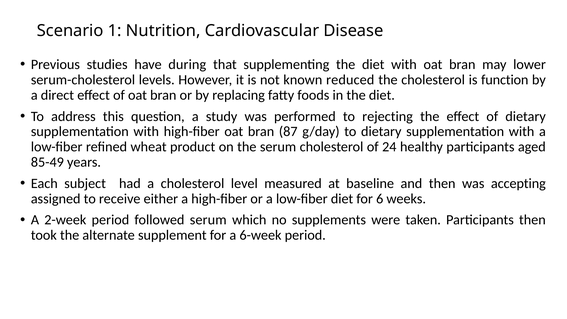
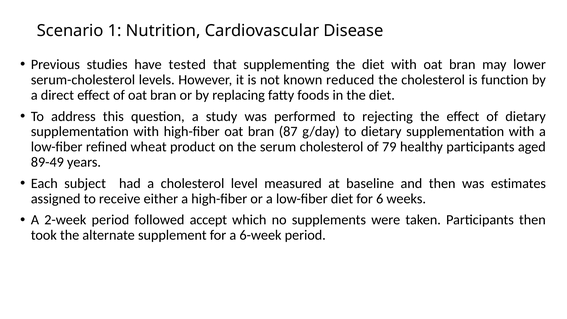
during: during -> tested (187, 64)
24: 24 -> 79 (389, 147)
85-49: 85-49 -> 89-49 (47, 162)
accepting: accepting -> estimates (518, 183)
followed serum: serum -> accept (208, 220)
